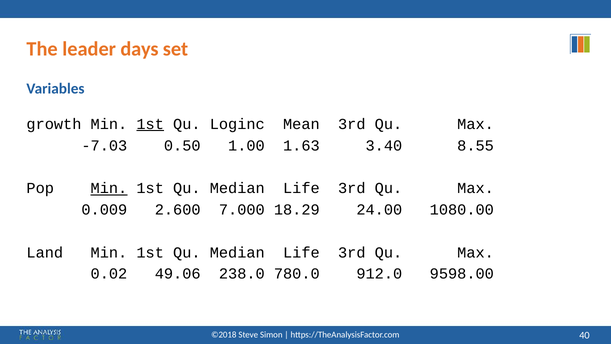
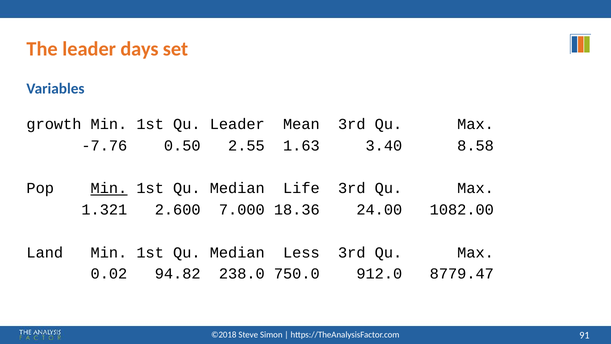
1st underline: present -> none (150, 124)
Qu Loginc: Loginc -> Leader (237, 124)
-7.03: -7.03 -> -7.76 (104, 145)
1.00: 1.00 -> 2.55 (246, 145)
8.55: 8.55 -> 8.58 (476, 145)
0.009: 0.009 -> 1.321 (104, 210)
18.29: 18.29 -> 18.36 (297, 210)
1080.00: 1080.00 -> 1082.00 (462, 210)
Life: Life -> Less (301, 252)
49.06: 49.06 -> 94.82 (178, 274)
780.0: 780.0 -> 750.0 (297, 274)
9598.00: 9598.00 -> 8779.47 (462, 274)
40: 40 -> 91 (584, 335)
